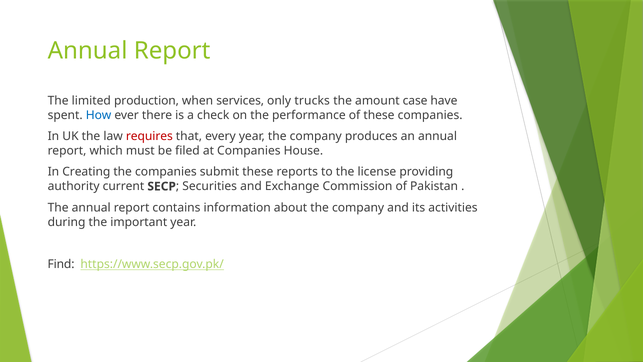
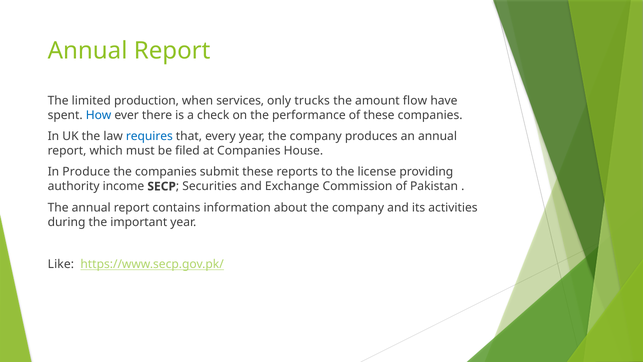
case: case -> flow (415, 101)
requires colour: red -> blue (149, 136)
Creating: Creating -> Produce (86, 172)
current: current -> income (123, 186)
Find: Find -> Like (61, 264)
